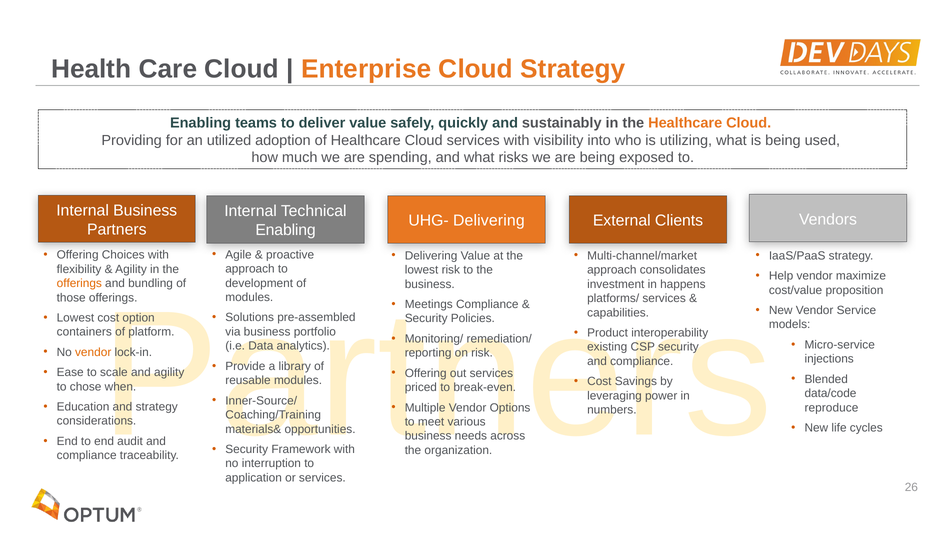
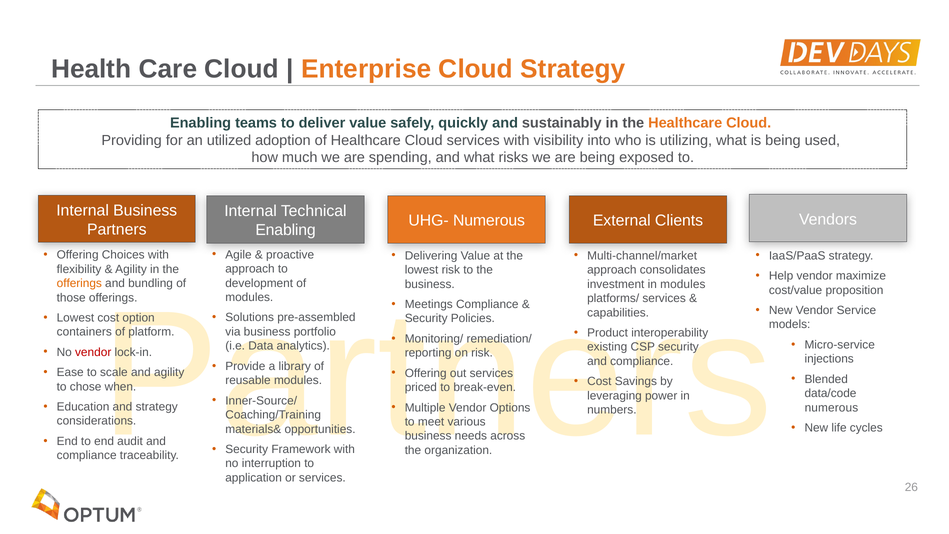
UHG- Delivering: Delivering -> Numerous (489, 221)
in happens: happens -> modules (683, 284)
vendor colour: orange -> red (93, 352)
reproduce: reproduce -> numerous (831, 407)
